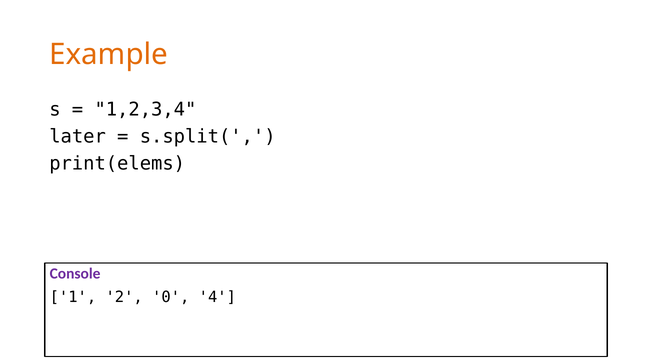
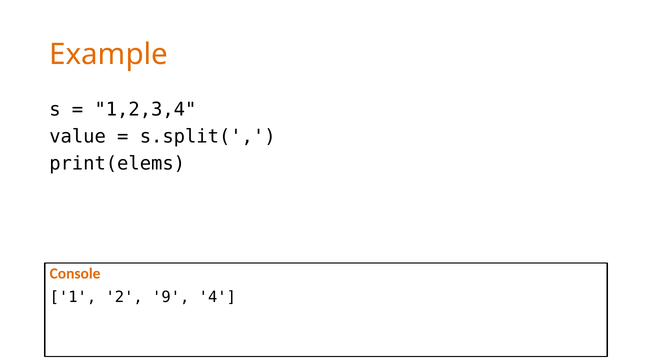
later: later -> value (78, 136)
Console colour: purple -> orange (75, 273)
0: 0 -> 9 (171, 297)
